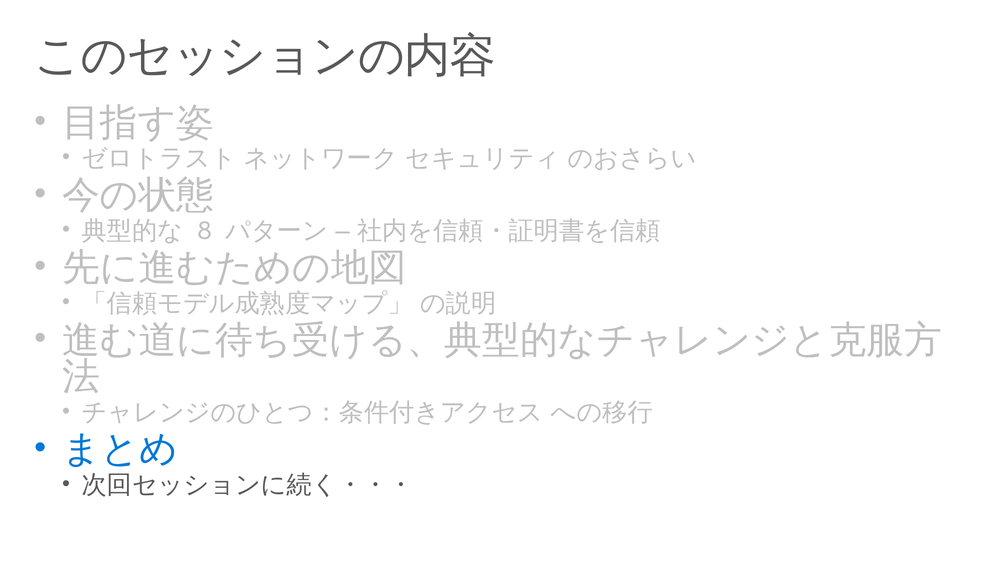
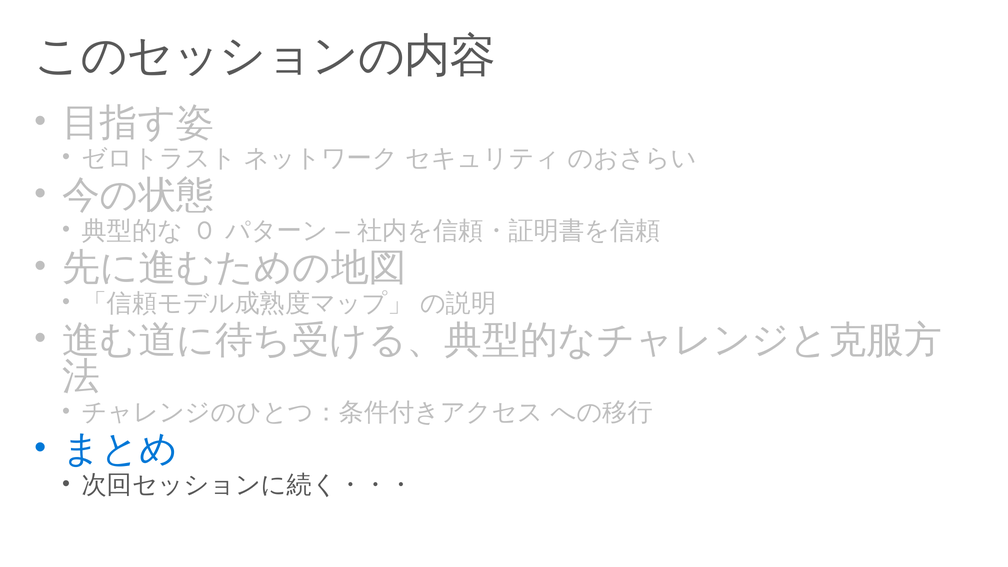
8: 8 -> 0 (205, 231)
